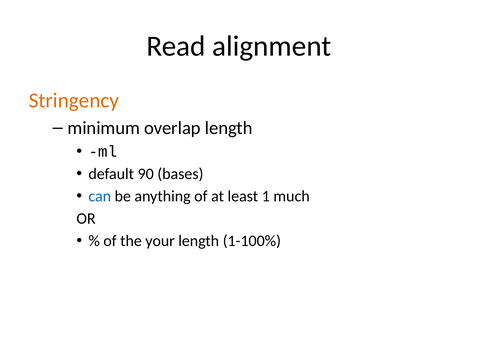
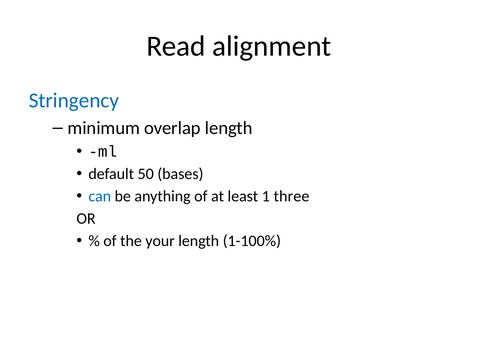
Stringency colour: orange -> blue (74, 100)
90: 90 -> 50 (146, 174)
much: much -> three (292, 196)
